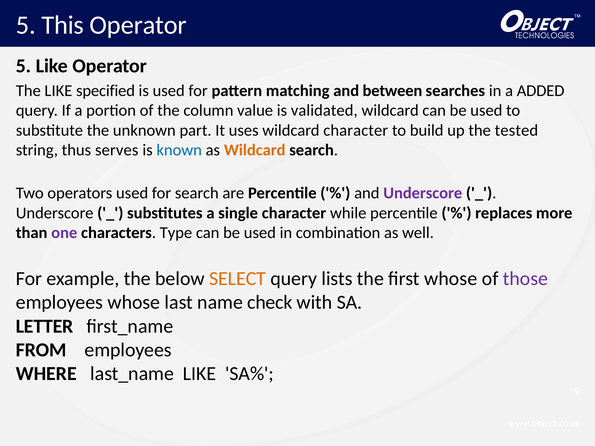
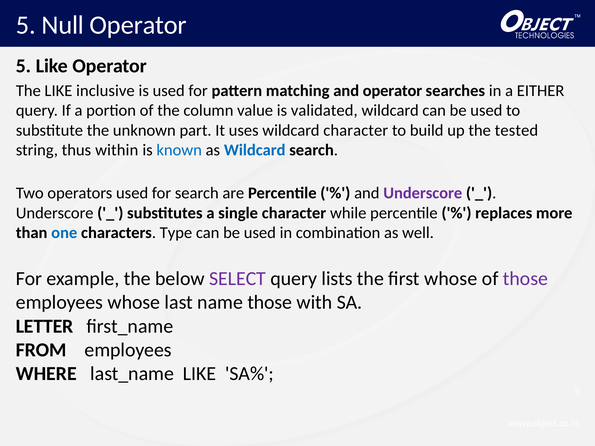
This: This -> Null (63, 25)
specified: specified -> inclusive (105, 91)
and between: between -> operator (392, 91)
ADDED: ADDED -> EITHER (541, 91)
serves: serves -> within (117, 150)
Wildcard colour: orange -> blue (255, 150)
one colour: purple -> blue (64, 233)
SELECT colour: orange -> purple (237, 279)
name check: check -> those (270, 303)
